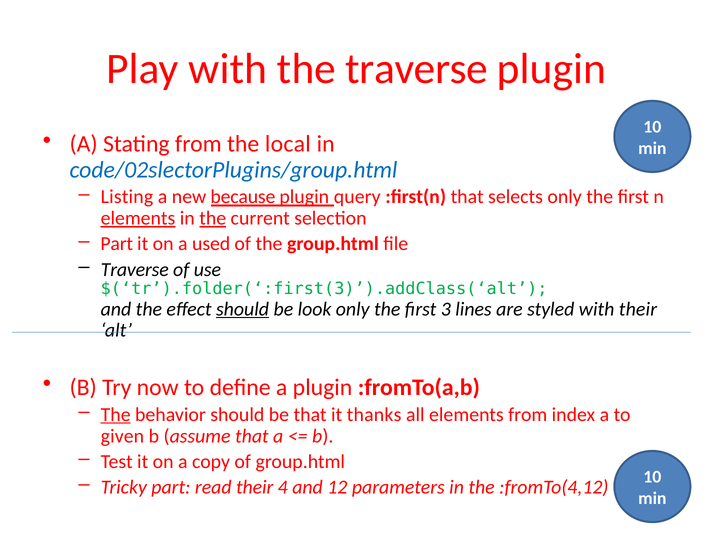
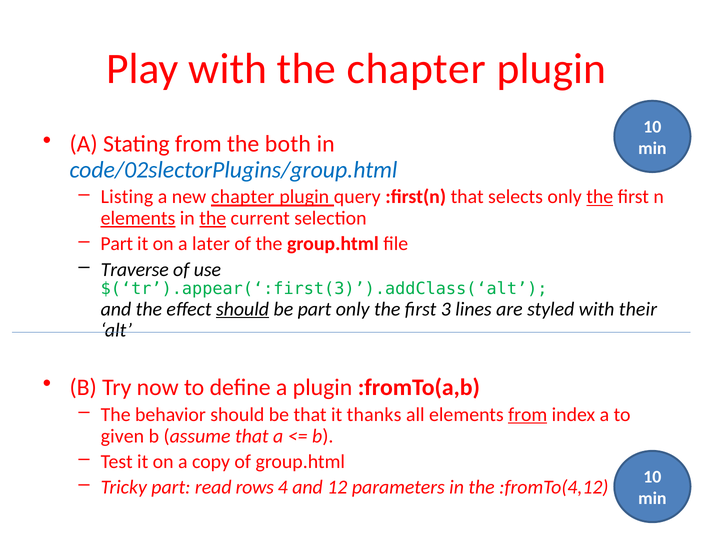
the traverse: traverse -> chapter (416, 69)
local: local -> both (288, 144)
new because: because -> chapter (243, 197)
the underline: none -> present (600, 197)
used: used -> later (211, 244)
$(‘tr’).folder(‘:first(3)’).addClass(‘alt: $(‘tr’).folder(‘:first(3)’).addClass(‘alt -> $(‘tr’).appear(‘:first(3)’).addClass(‘alt (324, 289)
be look: look -> part (315, 309)
The underline: present -> none (116, 415)
from underline: none -> present (528, 415)
read their: their -> rows (255, 488)
